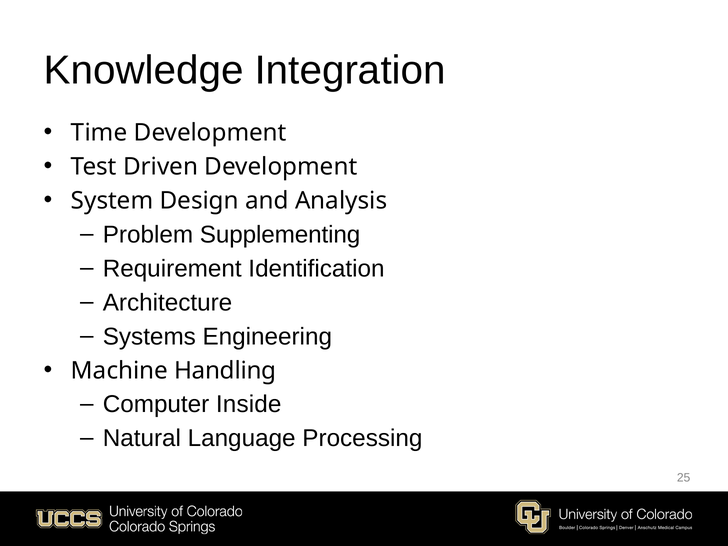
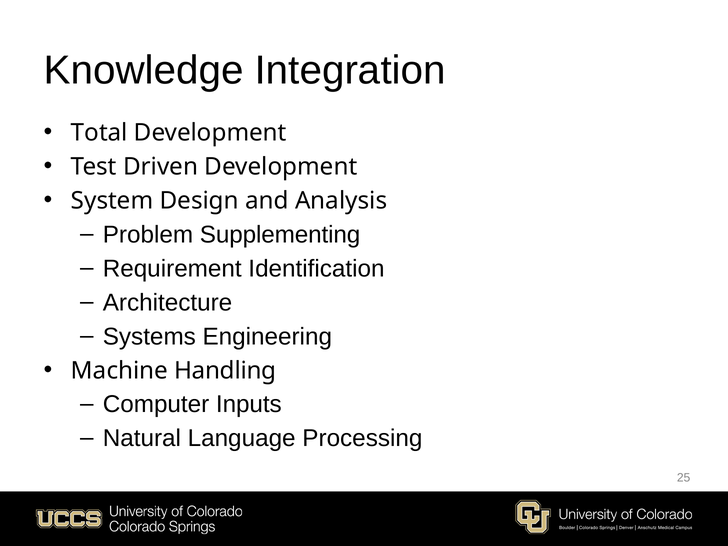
Time: Time -> Total (99, 133)
Inside: Inside -> Inputs (249, 404)
